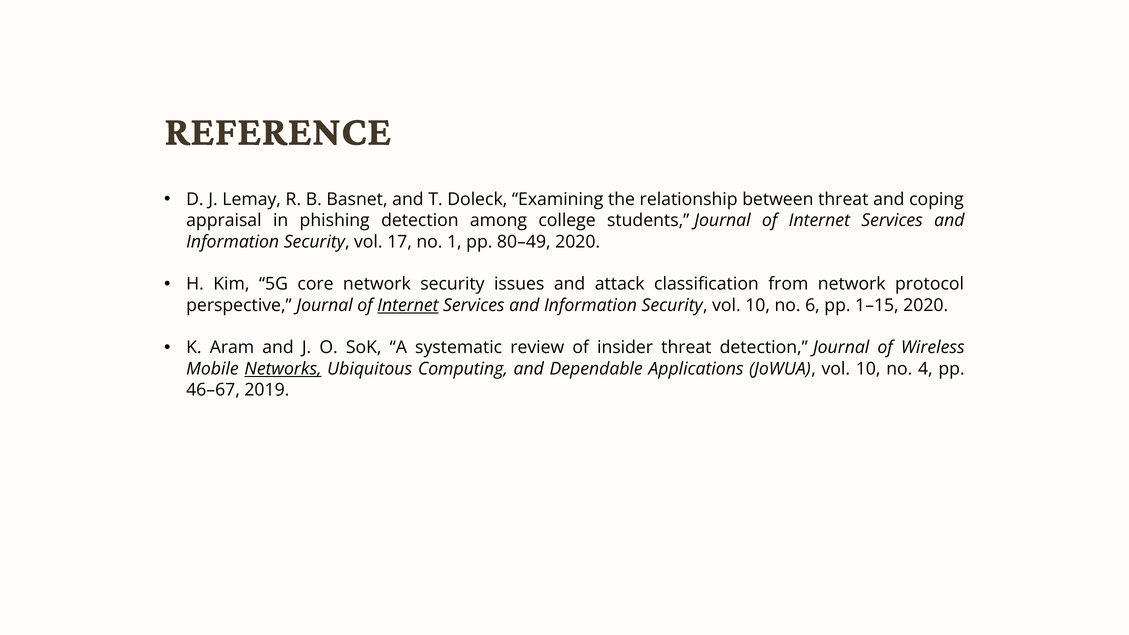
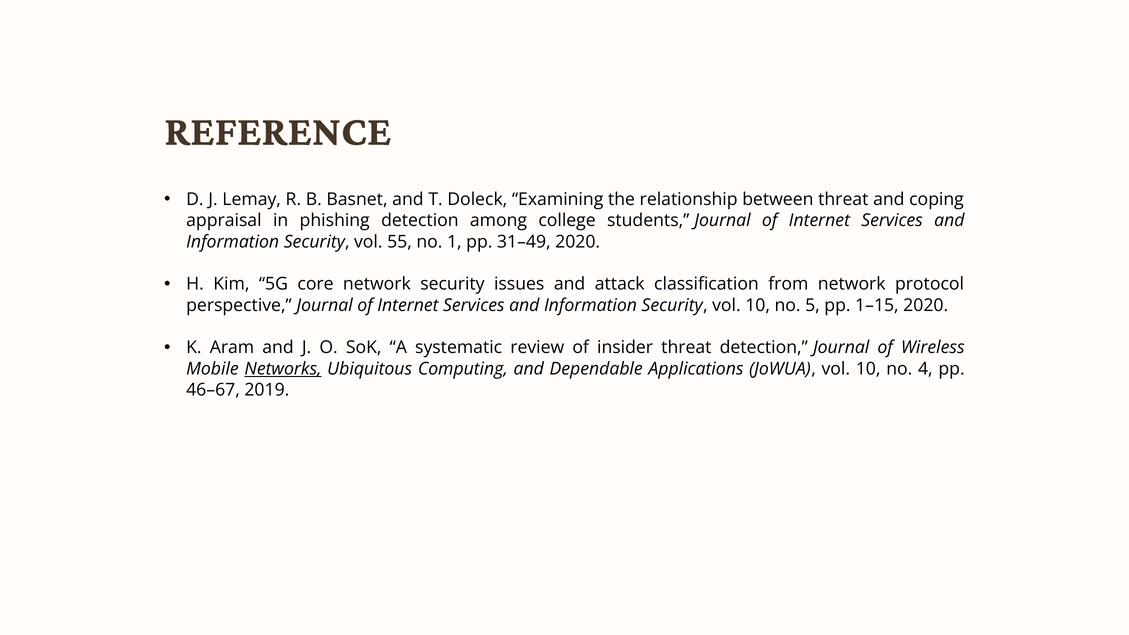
17: 17 -> 55 (400, 242)
80–49: 80–49 -> 31–49 (524, 242)
Internet underline: present -> none (408, 305)
6: 6 -> 5 (813, 305)
